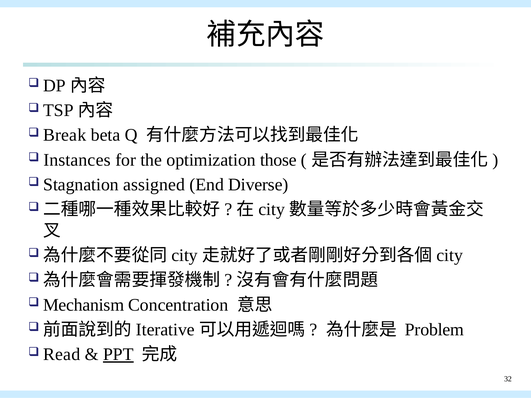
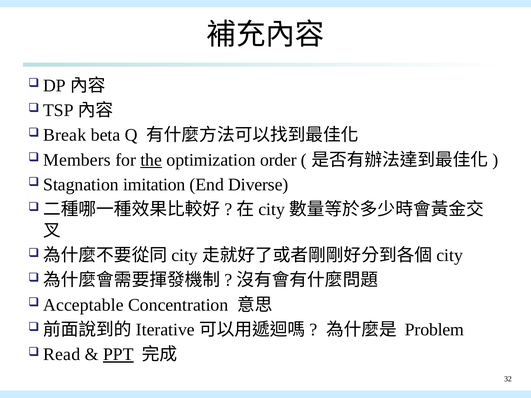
Instances: Instances -> Members (77, 160)
the underline: none -> present (151, 160)
those: those -> order (279, 160)
assigned: assigned -> imitation (154, 185)
Mechanism: Mechanism -> Acceptable (83, 305)
